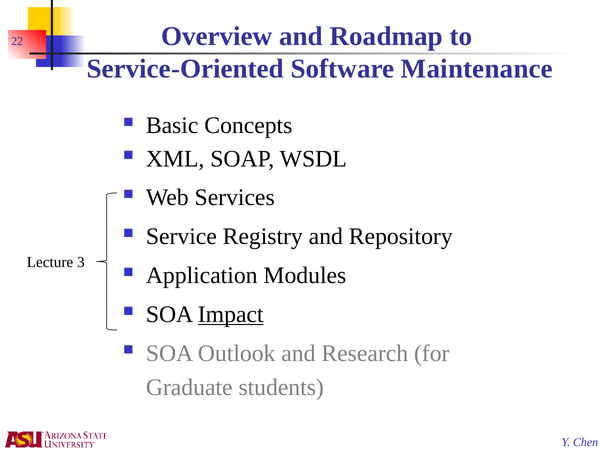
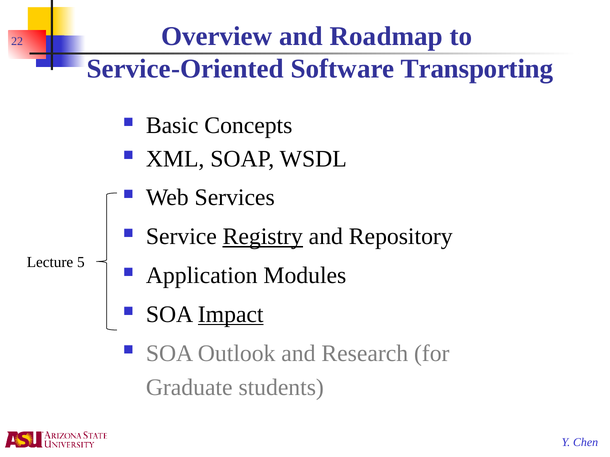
Maintenance: Maintenance -> Transporting (477, 69)
Registry underline: none -> present (263, 237)
3: 3 -> 5 (81, 262)
